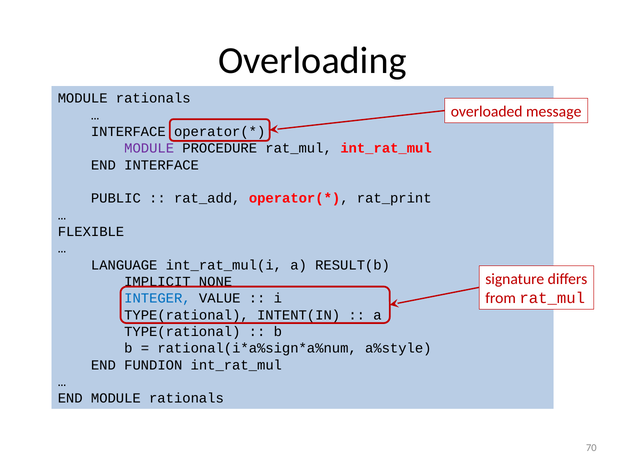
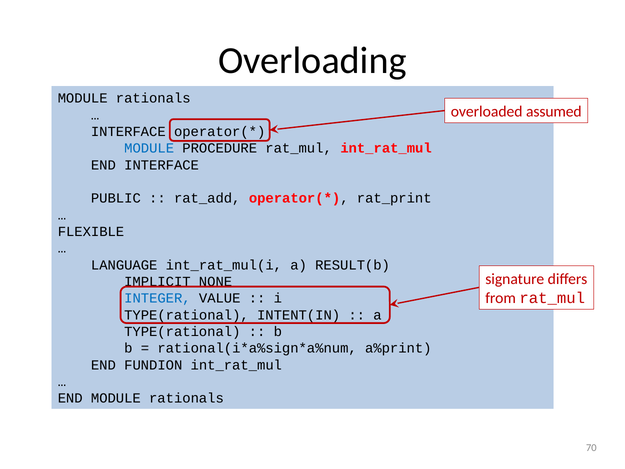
message: message -> assumed (554, 112)
MODULE colour: purple -> blue (149, 148)
a%style: a%style -> a%print (398, 348)
